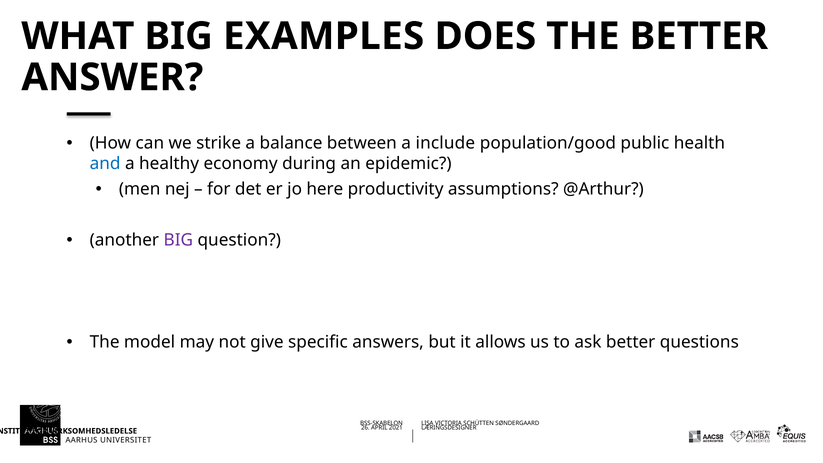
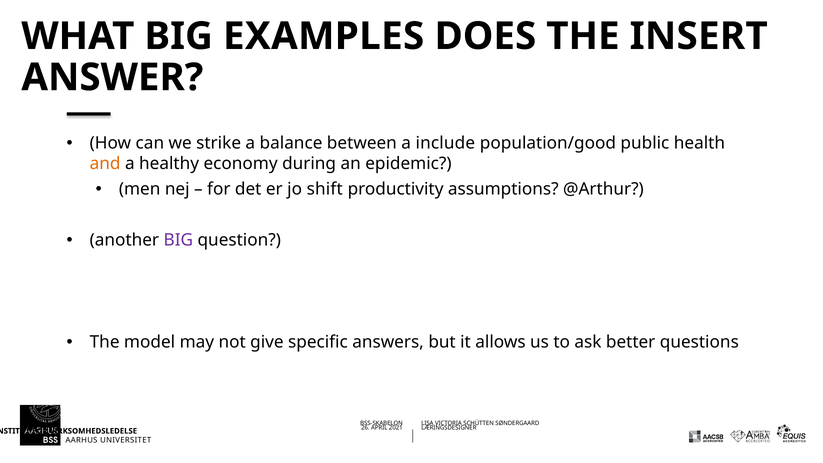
THE BETTER: BETTER -> INSERT (699, 36)
and colour: blue -> orange (105, 163)
here: here -> shift (325, 189)
